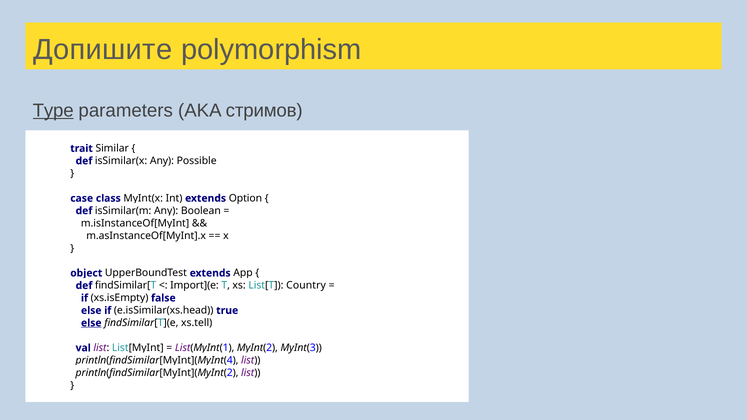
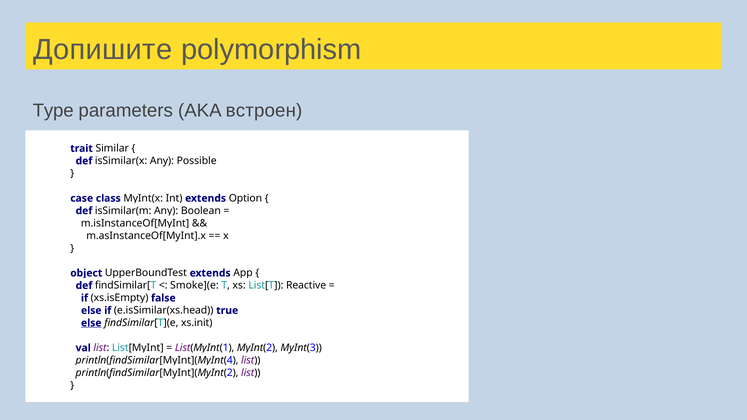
Type underline: present -> none (53, 111)
стримов: стримов -> встроен (264, 111)
Import](e: Import](e -> Smoke](e (194, 286)
Country: Country -> Reactive (306, 286)
xs.tell: xs.tell -> xs.init (197, 323)
